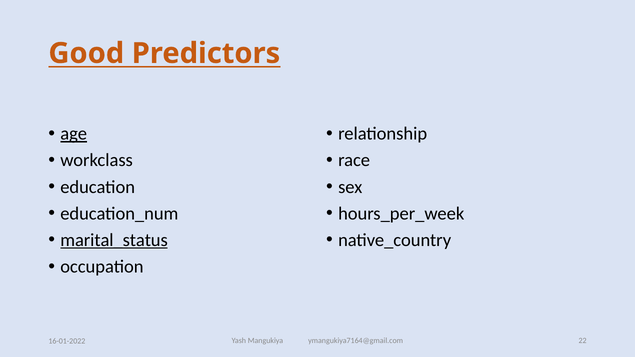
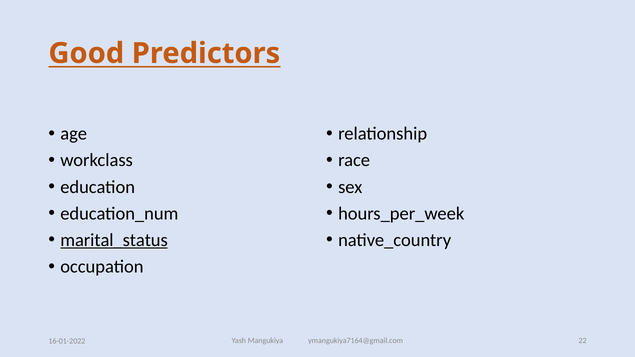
age underline: present -> none (74, 134)
